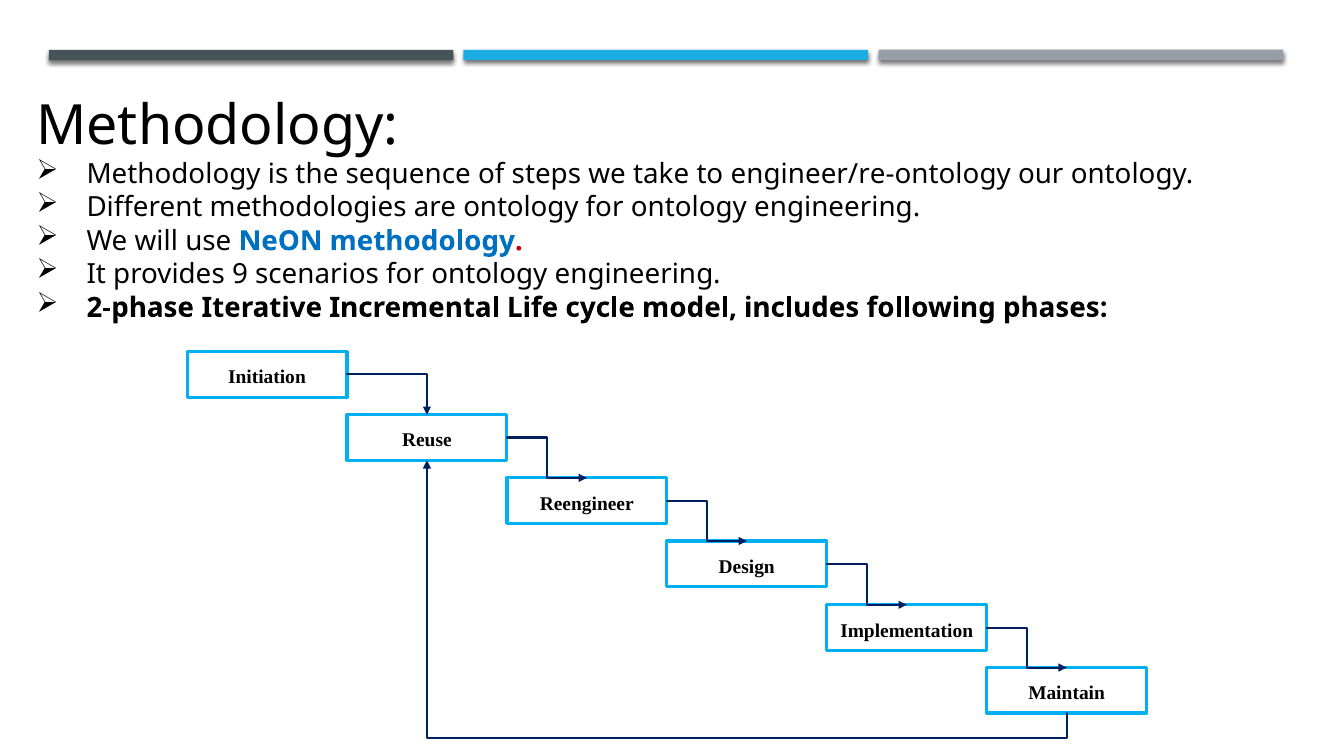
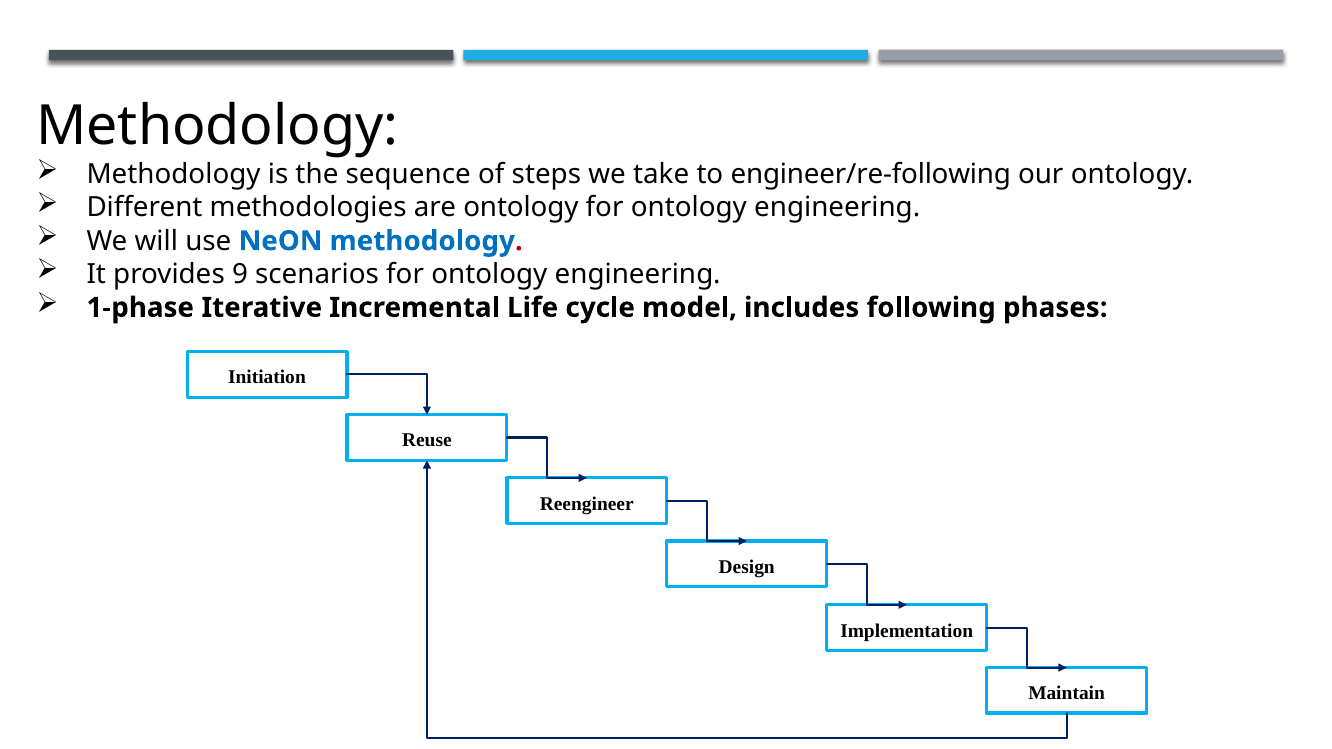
engineer/re-ontology: engineer/re-ontology -> engineer/re-following (871, 174)
2-phase: 2-phase -> 1-phase (140, 308)
